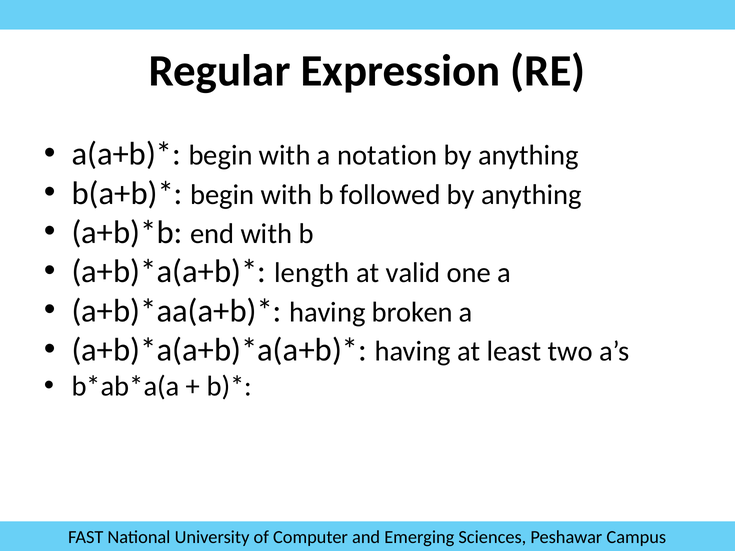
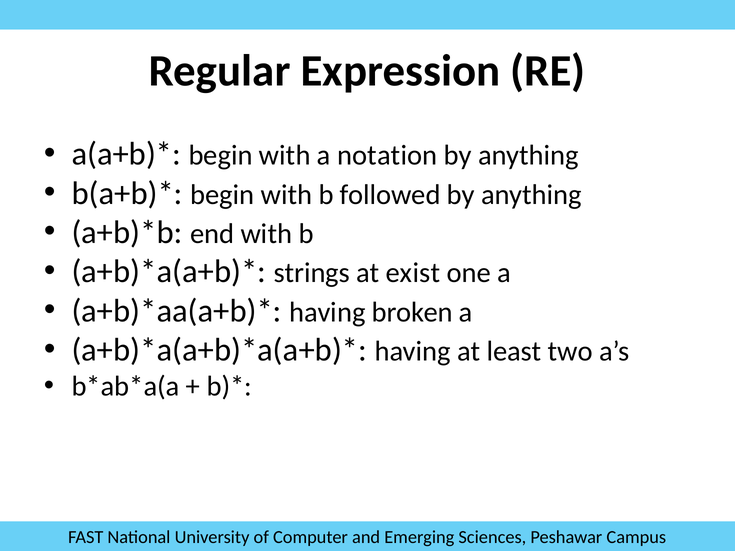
length: length -> strings (312, 273)
valid: valid -> exist (413, 273)
